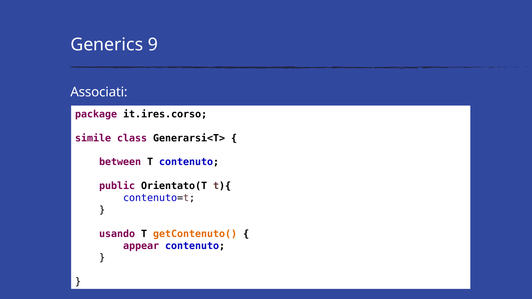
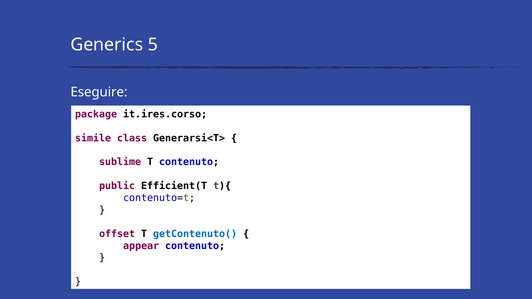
9: 9 -> 5 (153, 45)
Associati: Associati -> Eseguire (99, 92)
between: between -> sublime (120, 162)
Orientato(T: Orientato(T -> Efficient(T (174, 186)
usando: usando -> offset (117, 234)
getContenuto( colour: orange -> blue (195, 234)
